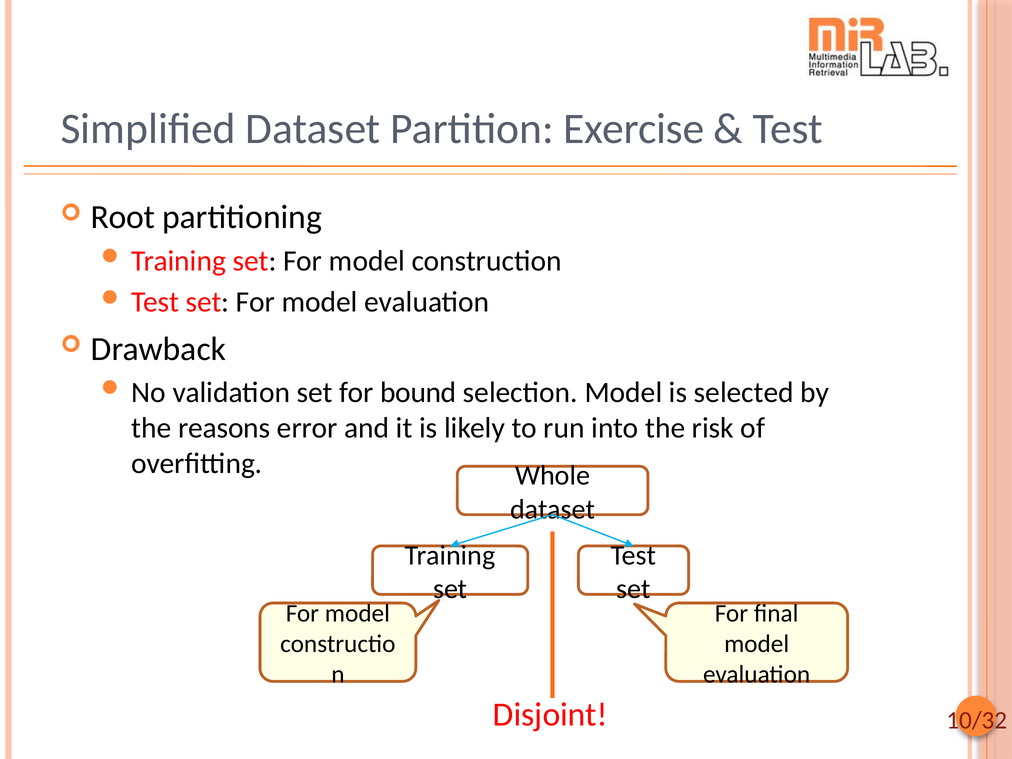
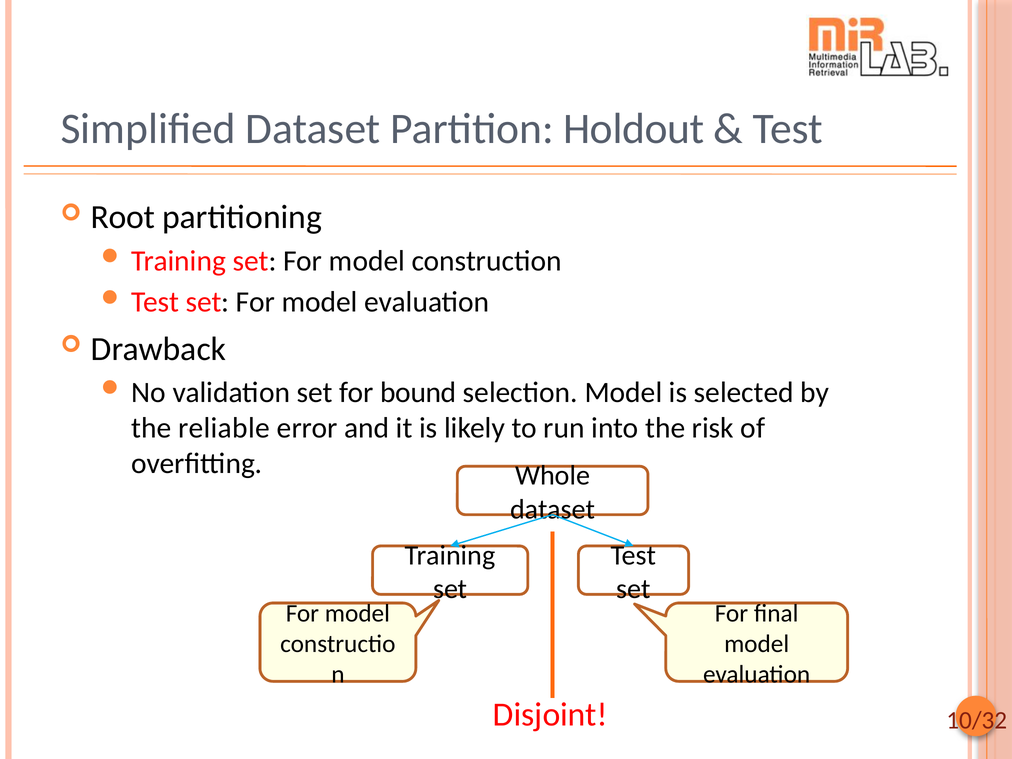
Exercise: Exercise -> Holdout (634, 129)
reasons: reasons -> reliable (224, 428)
